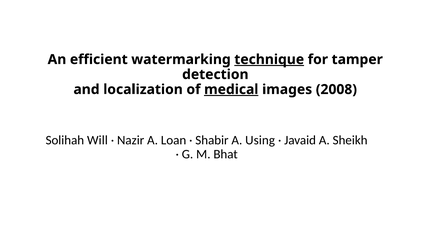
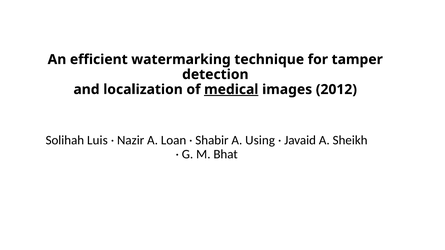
technique underline: present -> none (269, 60)
2008: 2008 -> 2012 (336, 90)
Will: Will -> Luis (97, 140)
